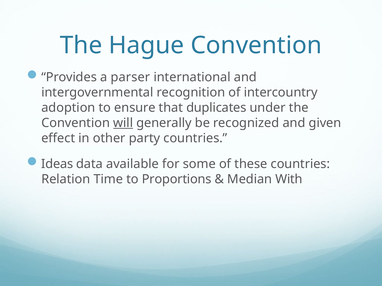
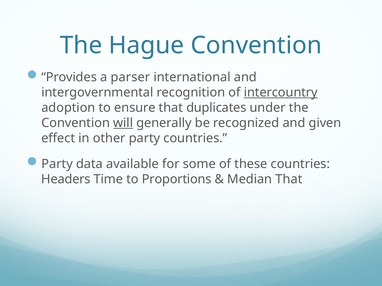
intercountry underline: none -> present (281, 93)
Ideas: Ideas -> Party (57, 164)
Relation: Relation -> Headers (66, 180)
Median With: With -> That (289, 180)
